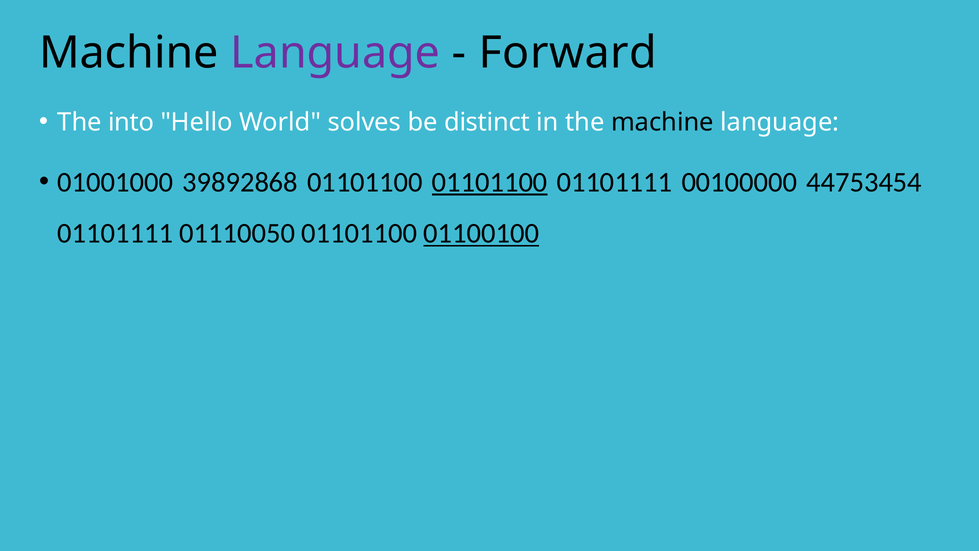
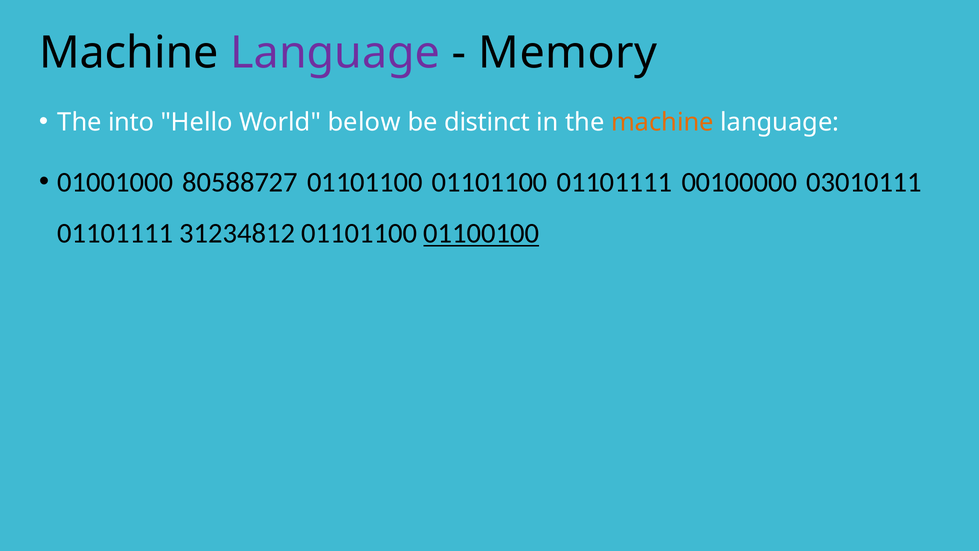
Forward: Forward -> Memory (568, 53)
solves: solves -> below (364, 122)
machine colour: black -> orange (662, 122)
39892868: 39892868 -> 80588727 (240, 182)
01101100 underline: present -> none (490, 182)
44753454: 44753454 -> 03010111 (864, 182)
01110050: 01110050 -> 31234812 (237, 233)
